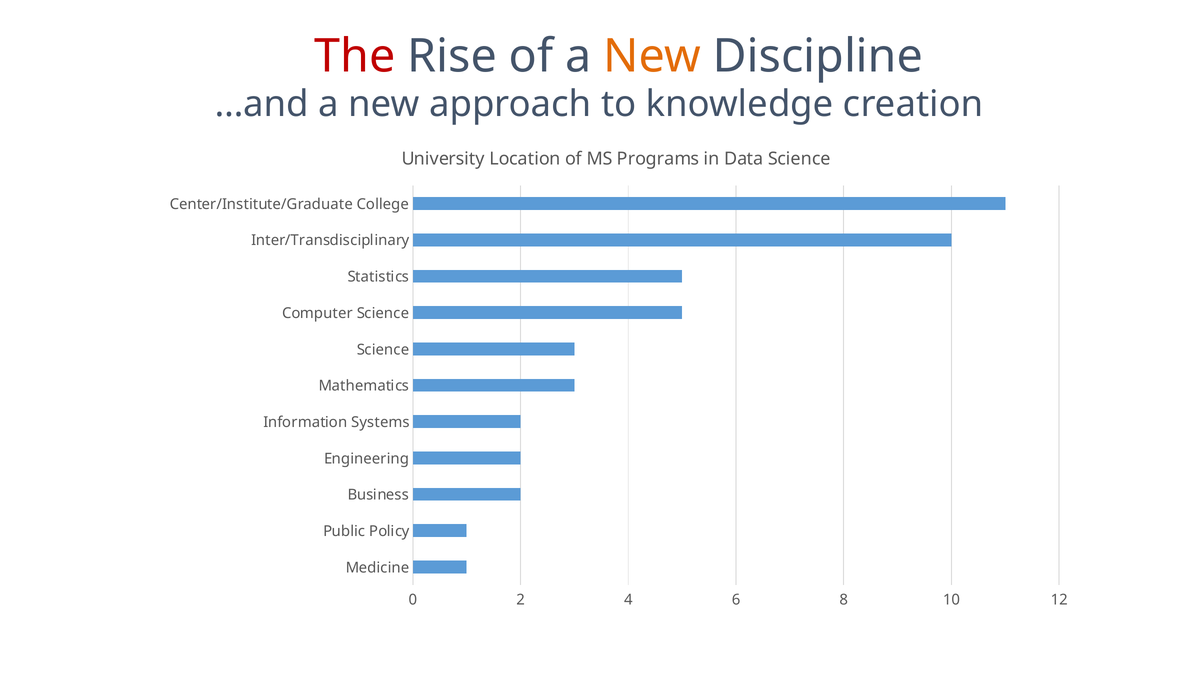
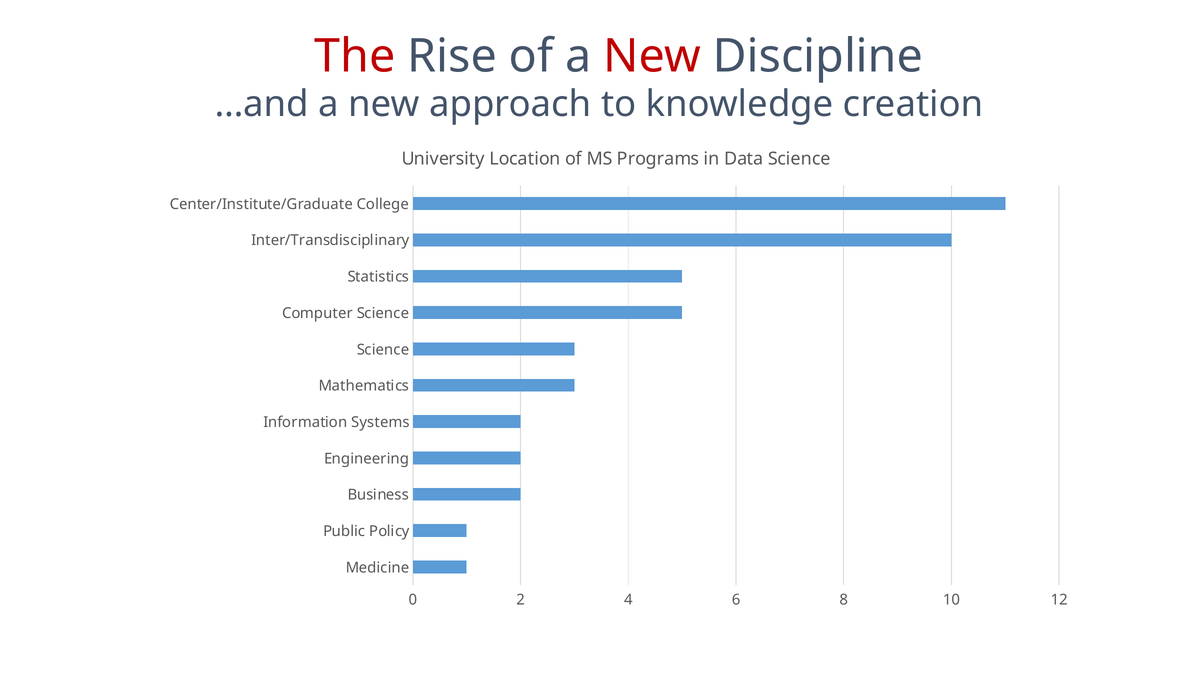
New colour: orange -> red (652, 56)
